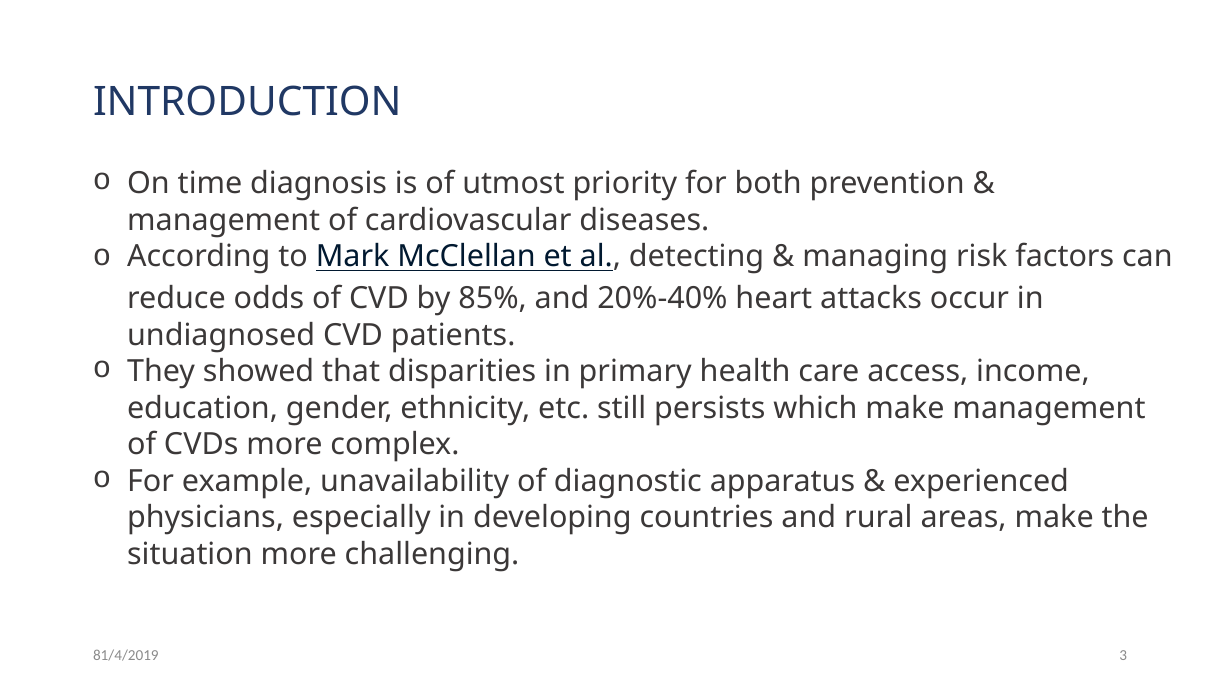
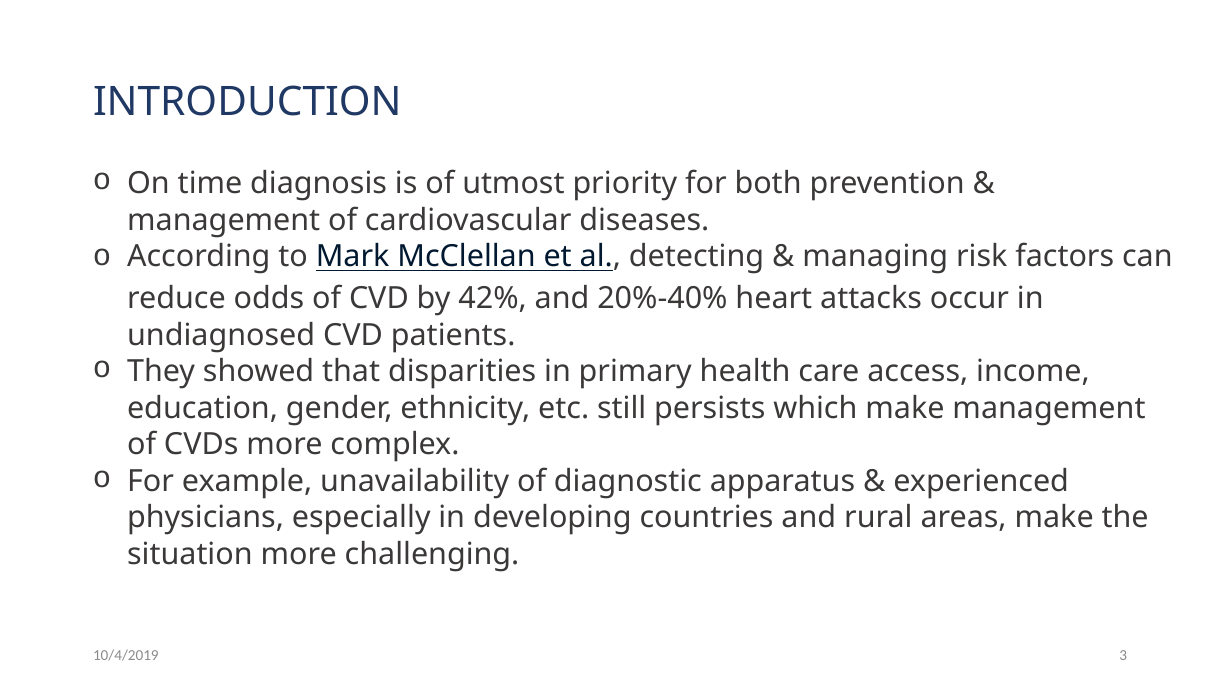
85%: 85% -> 42% (493, 298)
81/4/2019: 81/4/2019 -> 10/4/2019 (126, 655)
